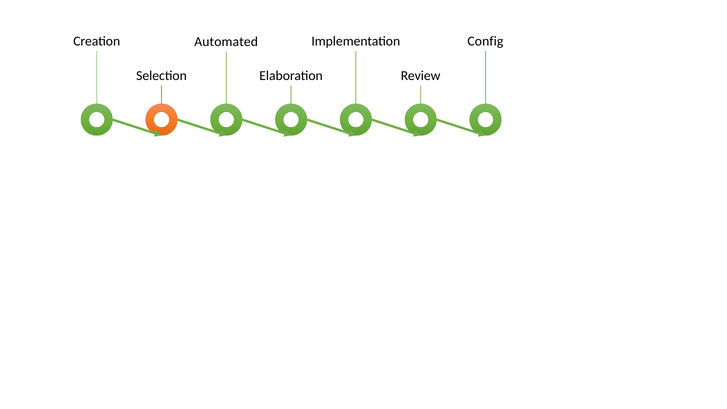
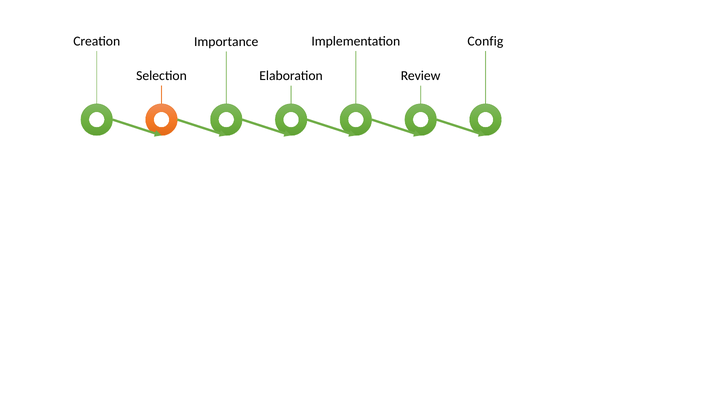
Automated: Automated -> Importance (226, 42)
